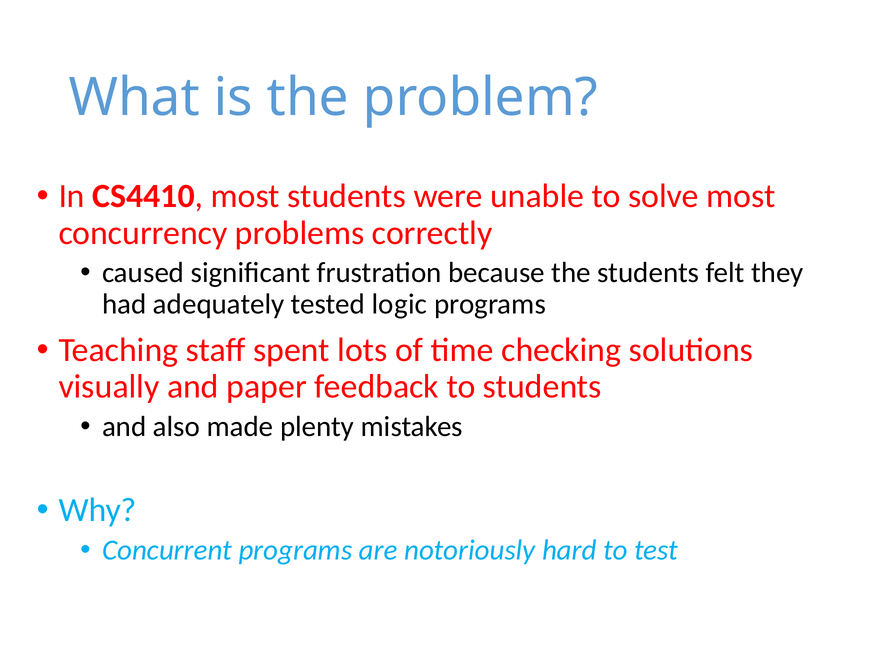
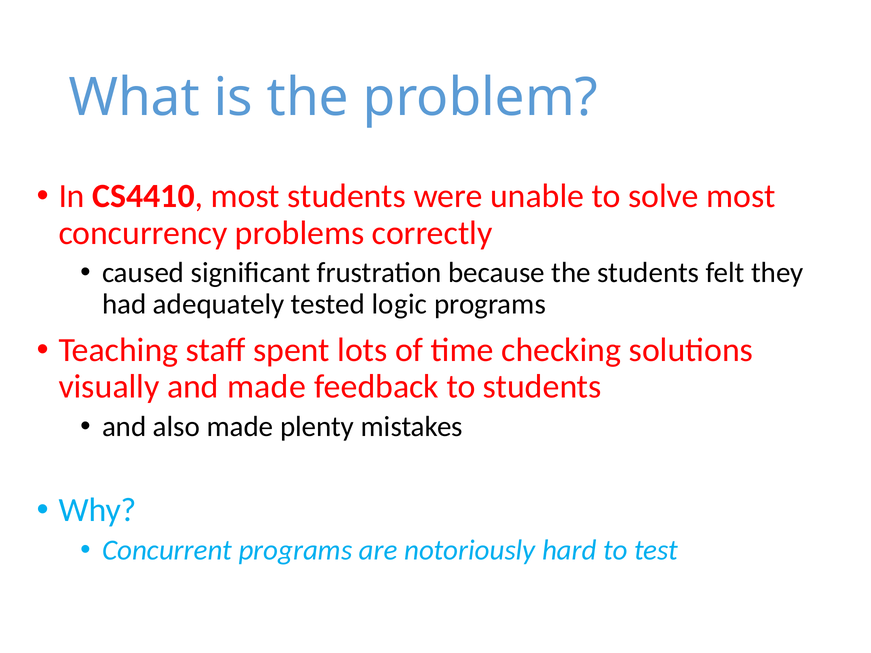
and paper: paper -> made (266, 387)
